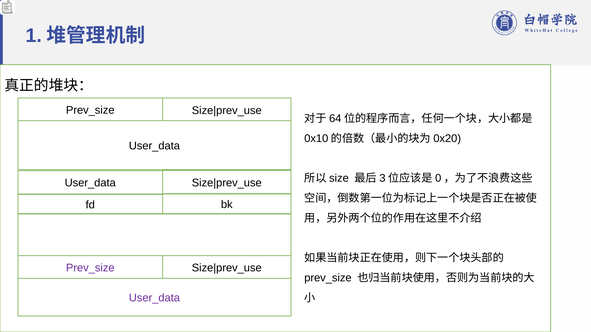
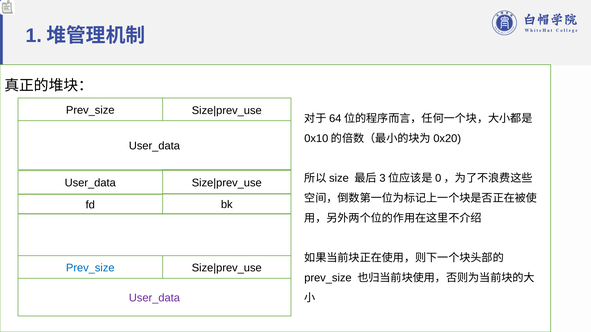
Prev_size colour: purple -> blue (90, 268)
